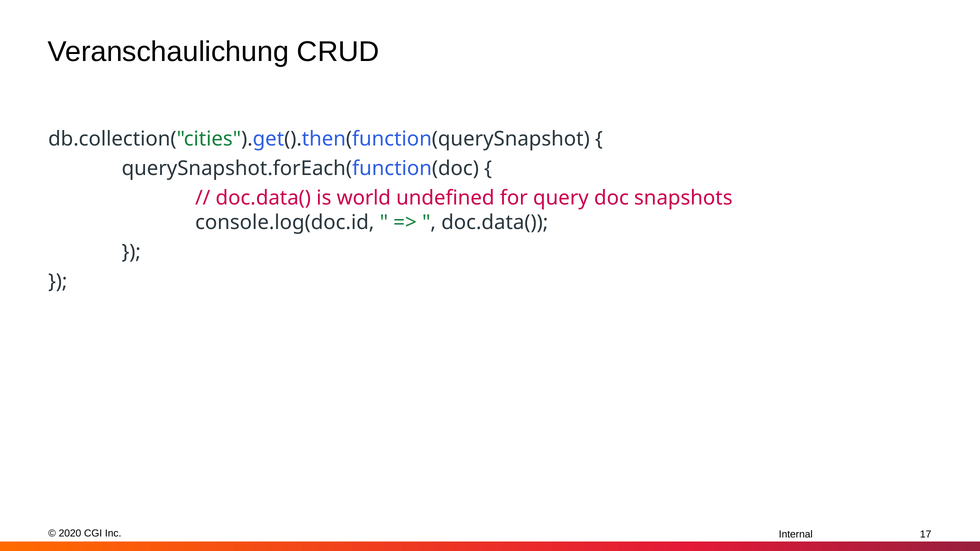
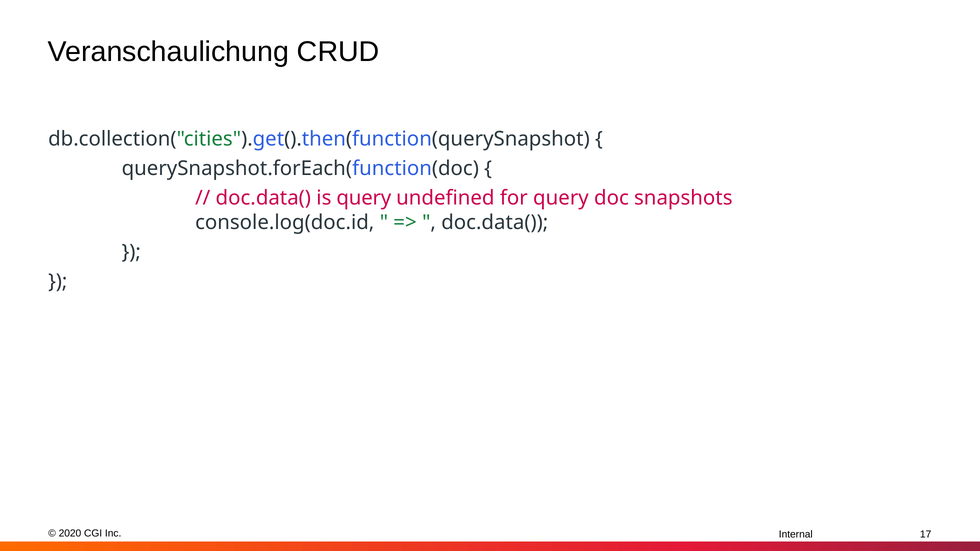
is world: world -> query (364, 198)
